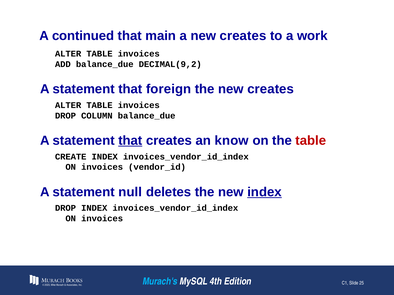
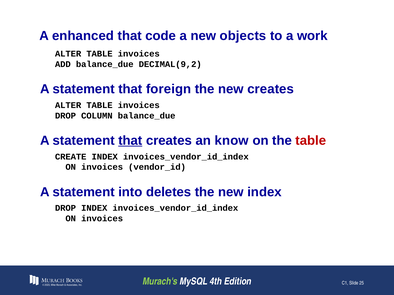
continued: continued -> enhanced (83, 36)
main: main -> code (161, 36)
a new creates: creates -> objects (243, 36)
null: null -> into (130, 192)
index underline: present -> none (265, 192)
Murach's colour: light blue -> light green (160, 282)
